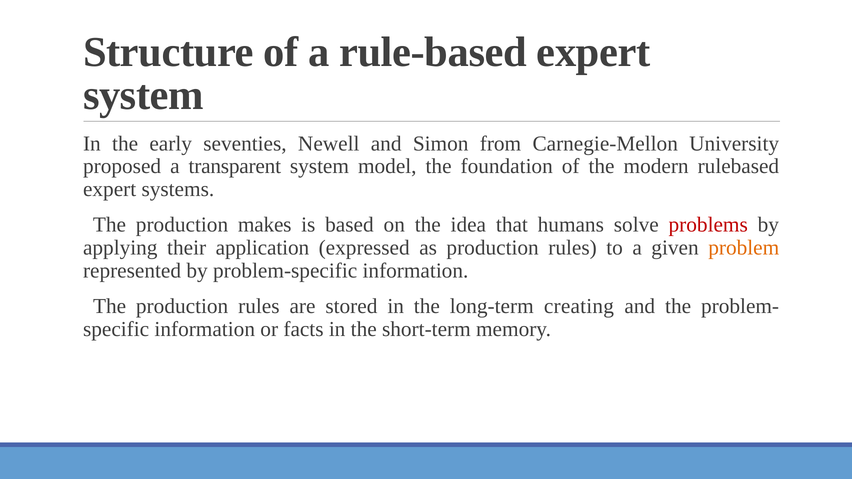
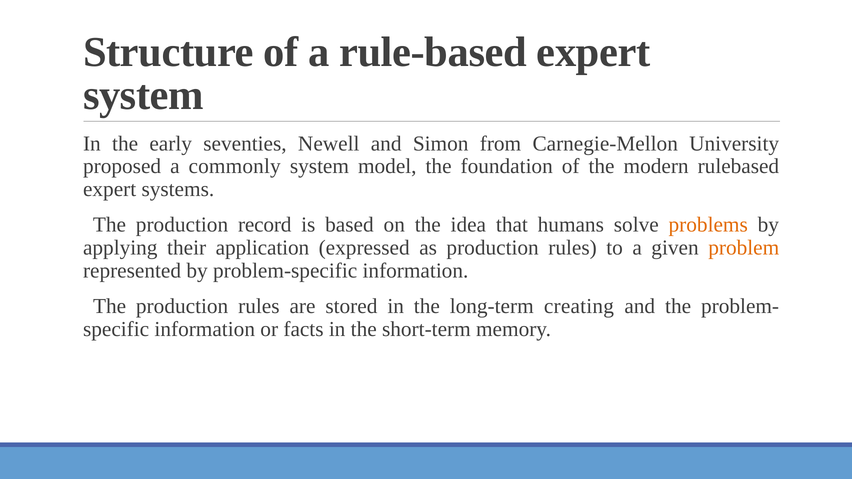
transparent: transparent -> commonly (235, 167)
makes: makes -> record (265, 225)
problems colour: red -> orange (708, 225)
